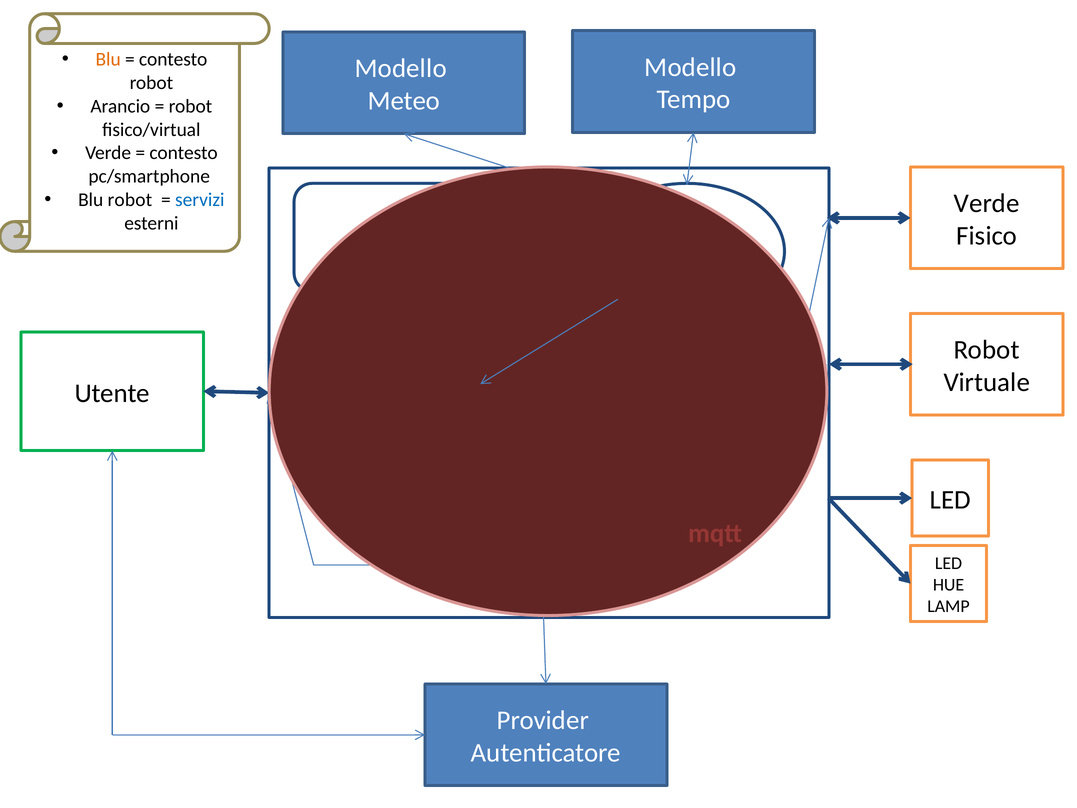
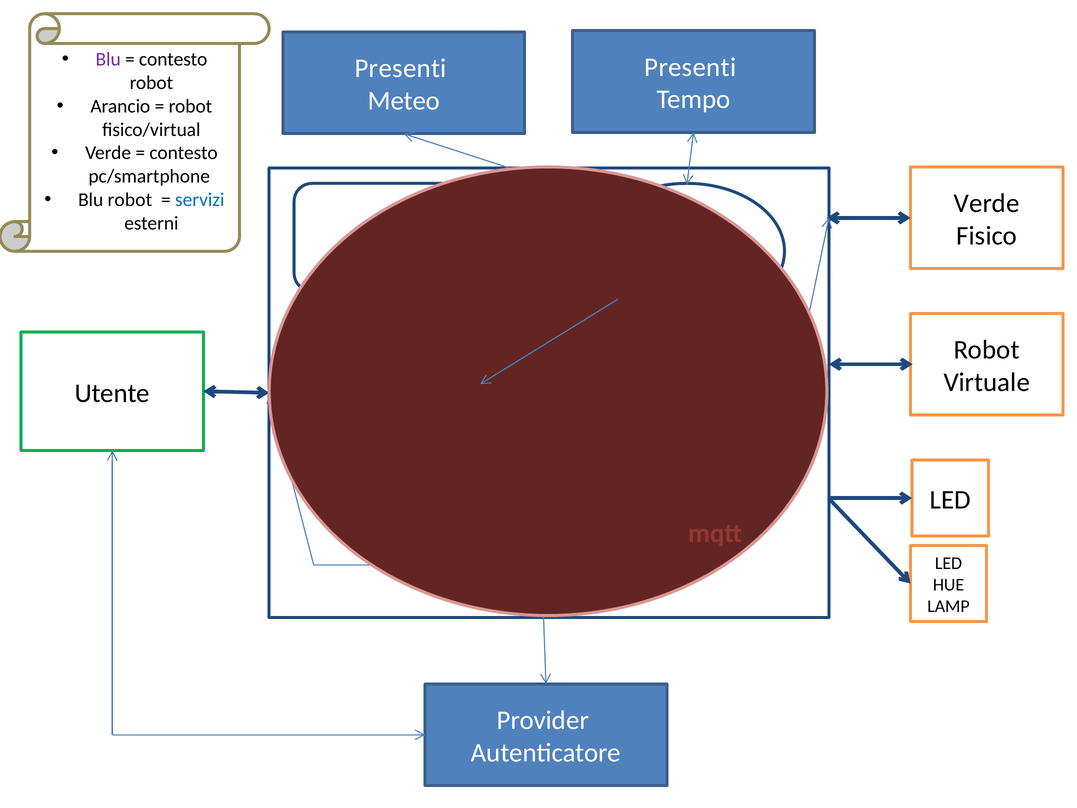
Blu colour: orange -> purple (108, 59)
Modello: Modello -> Presenti (690, 67)
Modello: Modello -> Presenti (401, 69)
